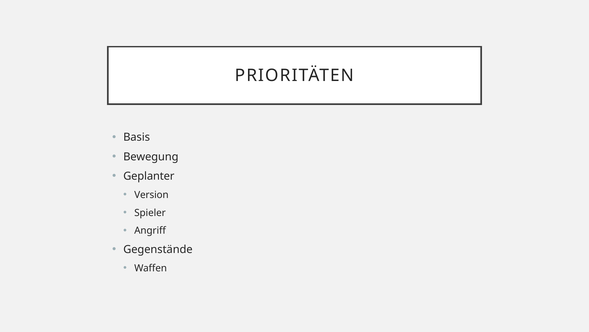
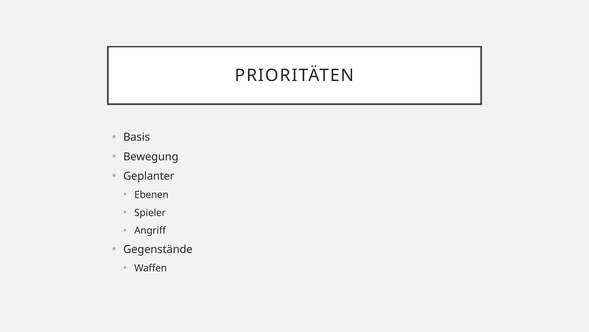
Version: Version -> Ebenen (151, 194)
